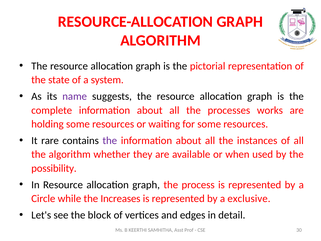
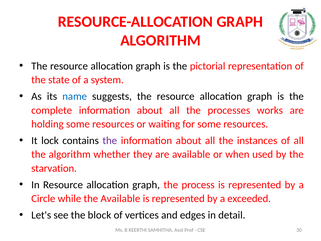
name colour: purple -> blue (75, 96)
rare: rare -> lock (50, 140)
possibility: possibility -> starvation (54, 168)
the Increases: Increases -> Available (120, 198)
exclusive: exclusive -> exceeded (249, 198)
